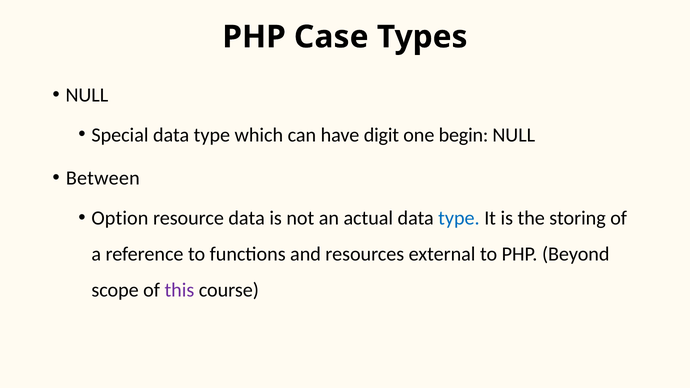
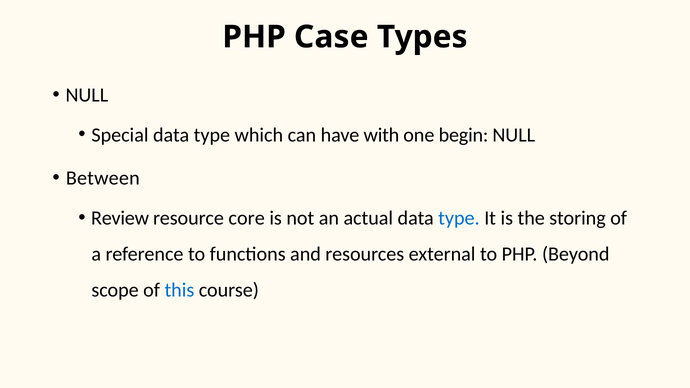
digit: digit -> with (381, 135)
Option: Option -> Review (120, 218)
resource data: data -> core (247, 218)
this colour: purple -> blue (179, 290)
